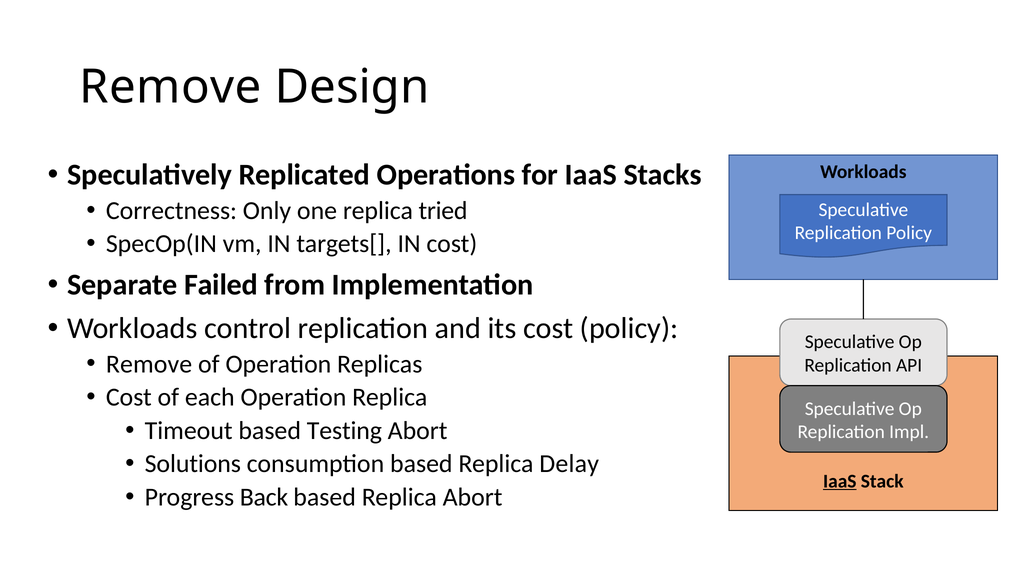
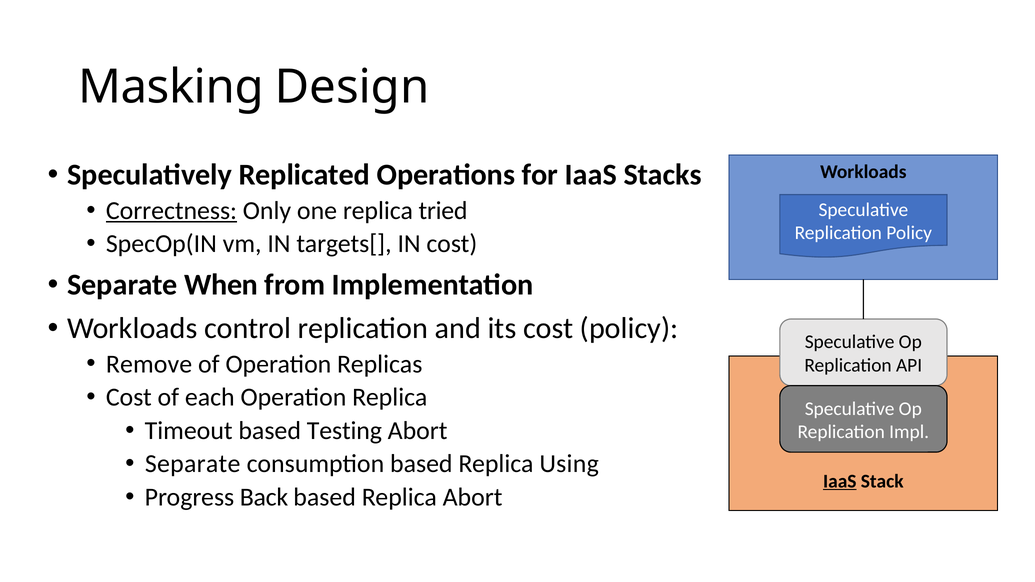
Remove: Remove -> Masking (171, 87)
Correctness underline: none -> present (171, 211)
Failed: Failed -> When (221, 285)
Solutions: Solutions -> Separate (193, 464)
Delay: Delay -> Using (569, 464)
